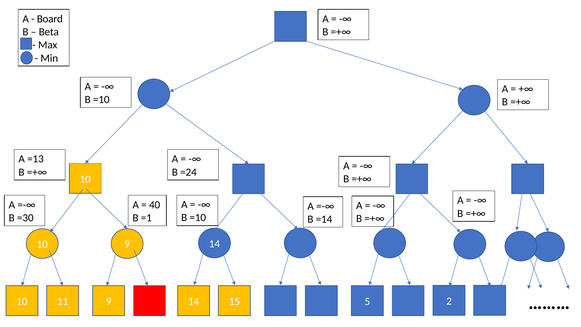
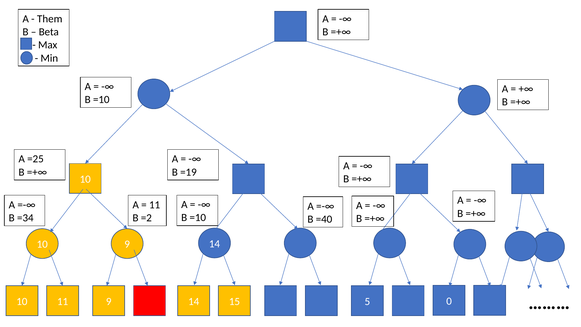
Board: Board -> Them (50, 19)
=13: =13 -> =25 (35, 159)
=24: =24 -> =19 (188, 172)
40: 40 -> 11 (155, 205)
=30: =30 -> =34 (25, 218)
=1: =1 -> =2 (146, 218)
=14: =14 -> =40 (324, 219)
2: 2 -> 0 (449, 301)
